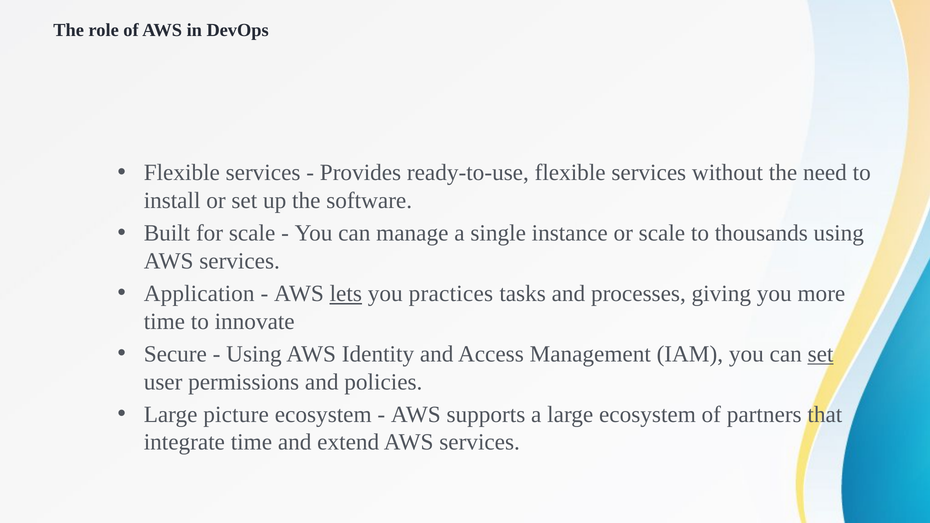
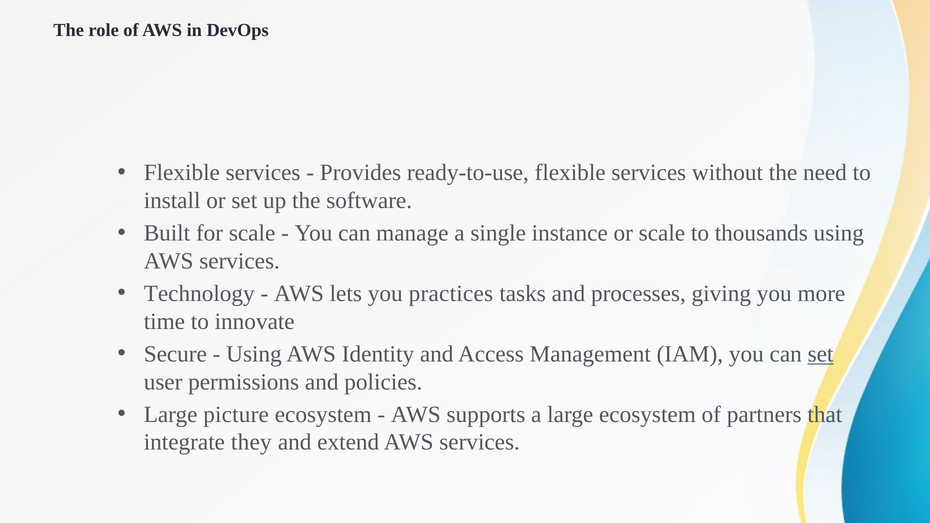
Application: Application -> Technology (199, 294)
lets underline: present -> none (346, 294)
integrate time: time -> they (251, 442)
